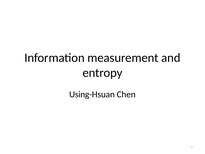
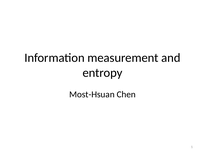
Using-Hsuan: Using-Hsuan -> Most-Hsuan (92, 94)
